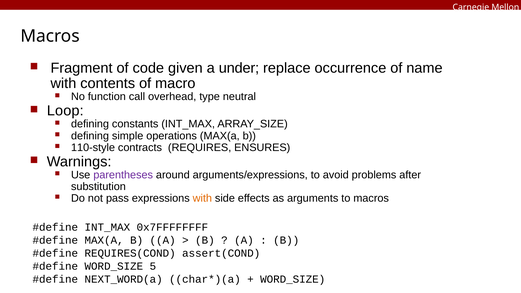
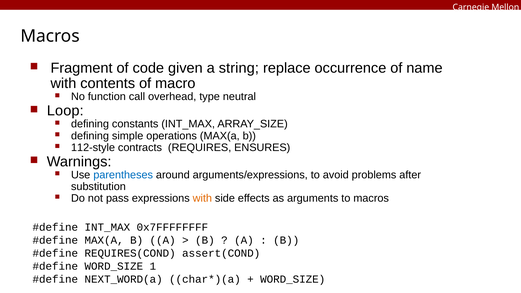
under: under -> string (239, 68)
110-style: 110-style -> 112-style (93, 148)
parentheses colour: purple -> blue (123, 175)
5: 5 -> 1 (153, 266)
